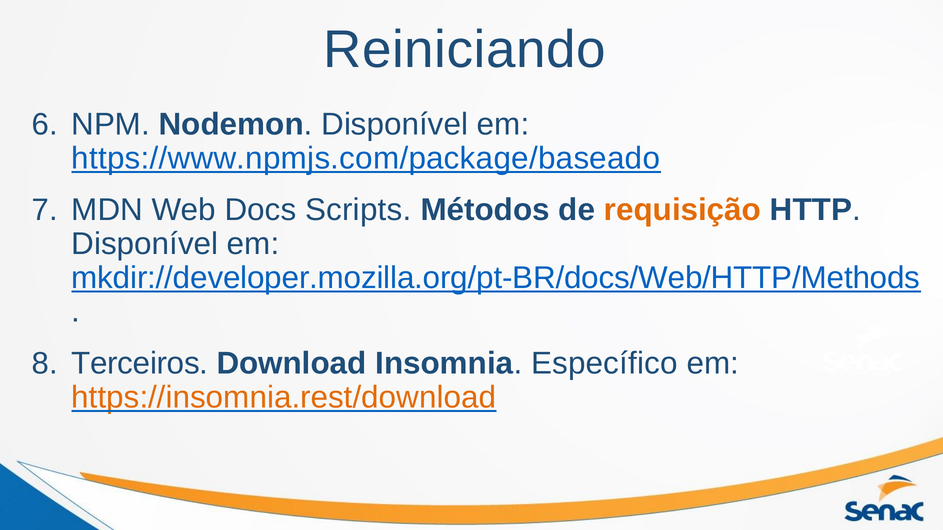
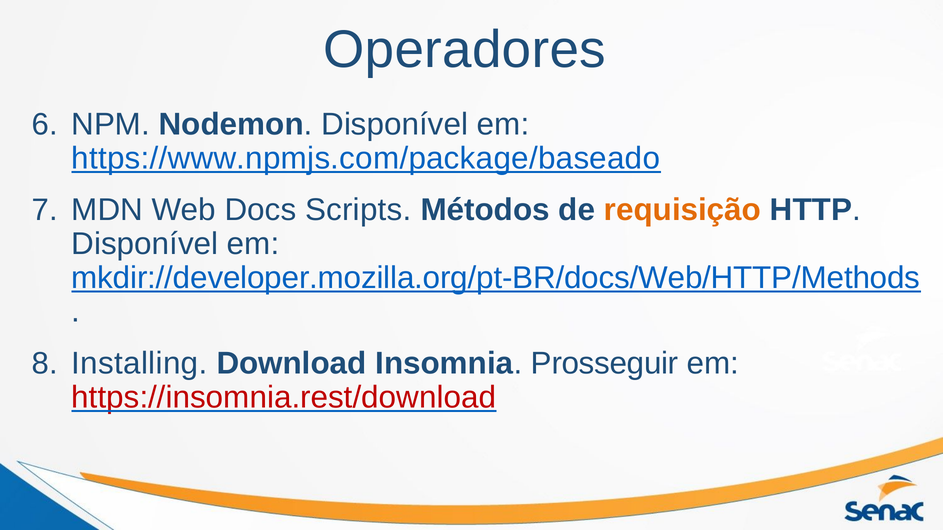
Reiniciando: Reiniciando -> Operadores (465, 50)
Terceiros: Terceiros -> Installing (139, 363)
Específico: Específico -> Prosseguir (605, 363)
https://insomnia.rest/download colour: orange -> red (284, 397)
